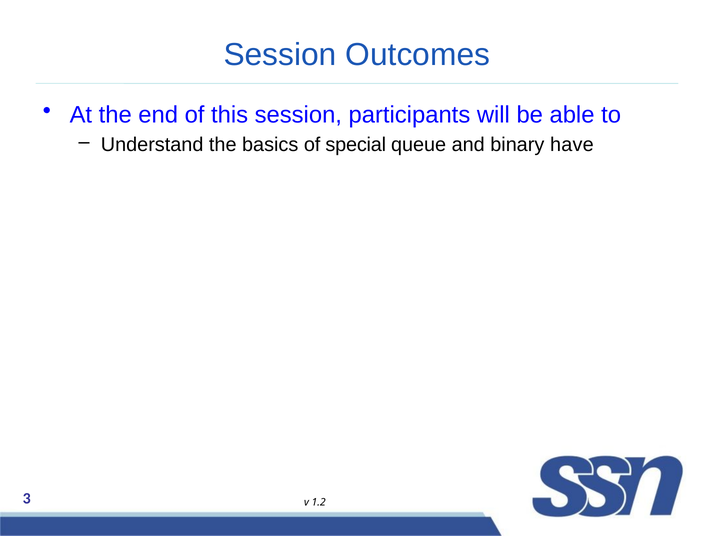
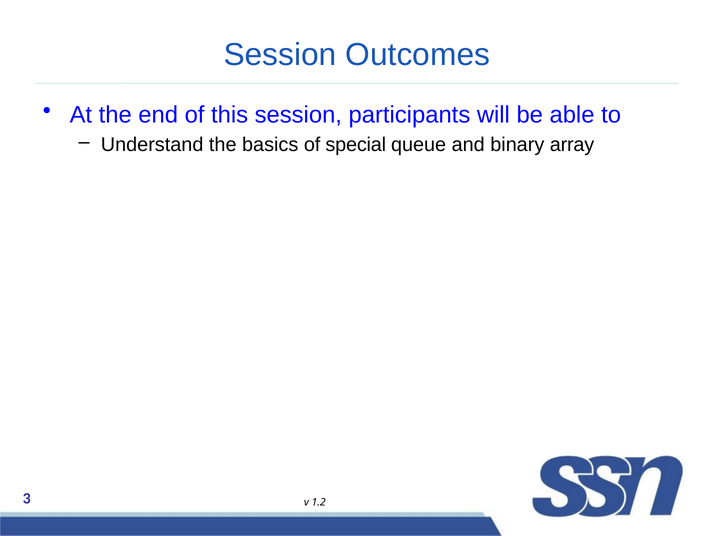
have: have -> array (572, 145)
